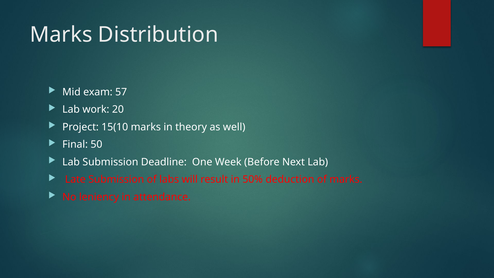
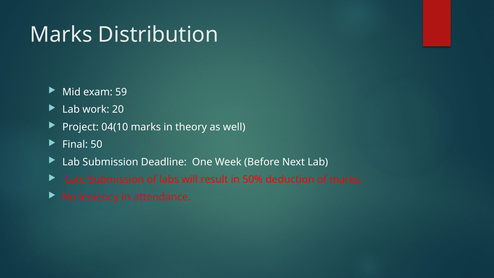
57: 57 -> 59 (121, 92)
15(10: 15(10 -> 04(10 (115, 127)
